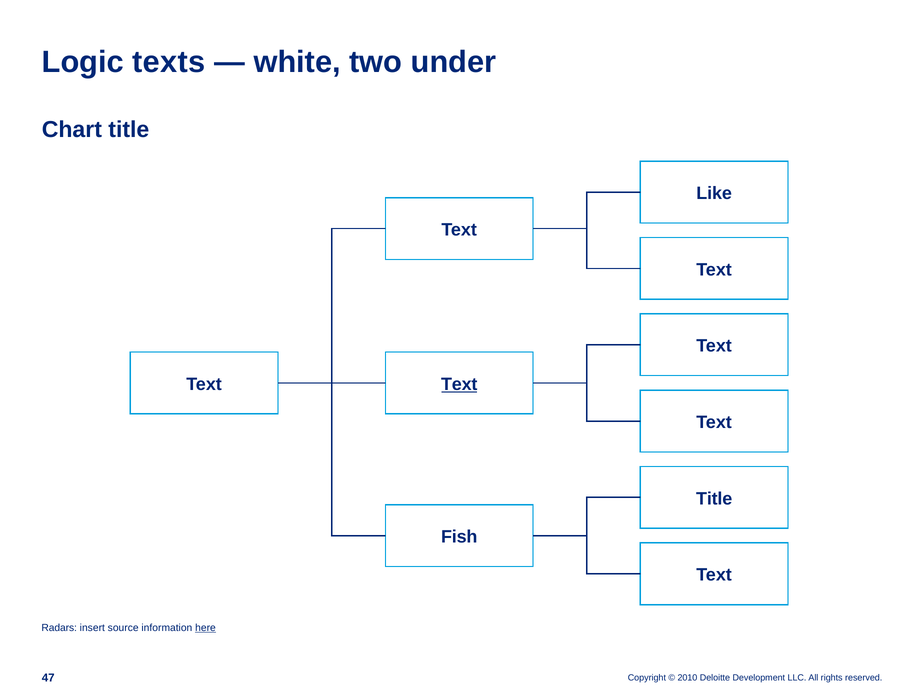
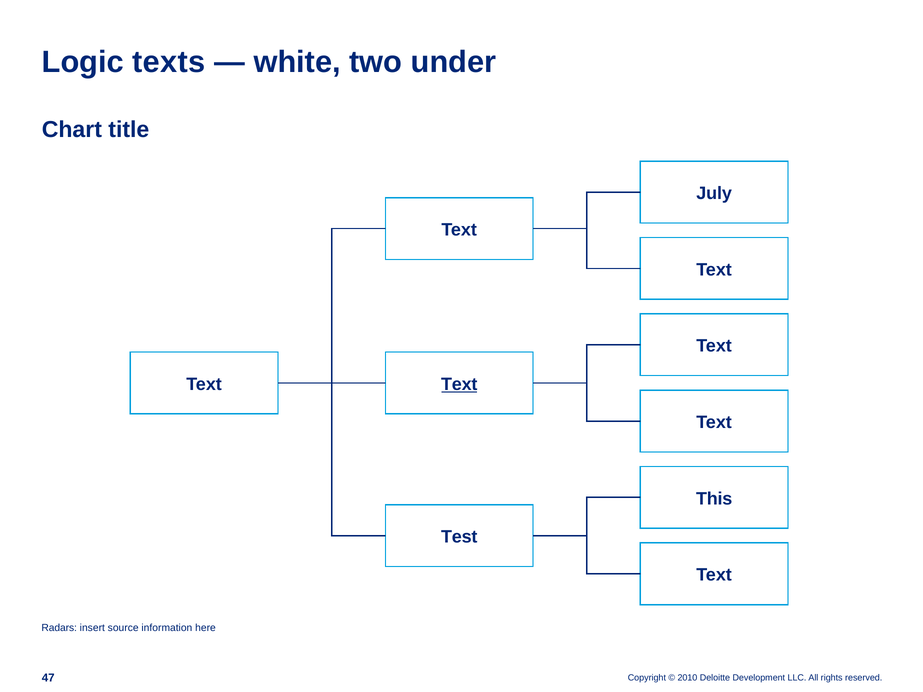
Like: Like -> July (714, 194)
Title: Title -> This (714, 499)
Fish: Fish -> Test (459, 537)
here underline: present -> none (205, 628)
